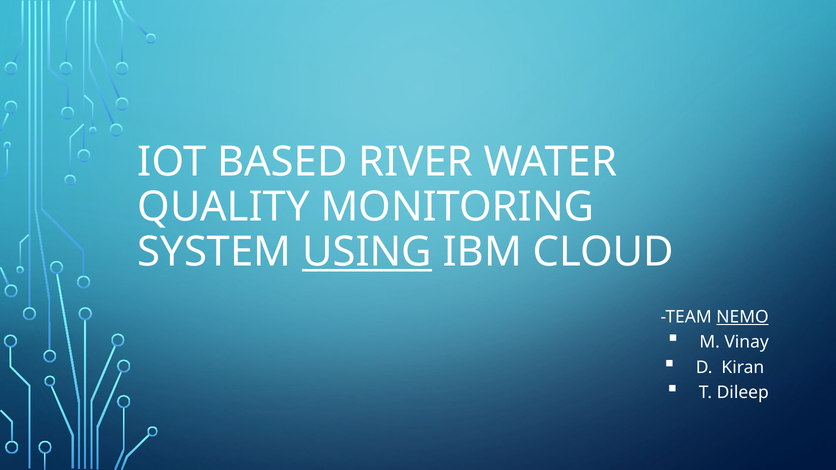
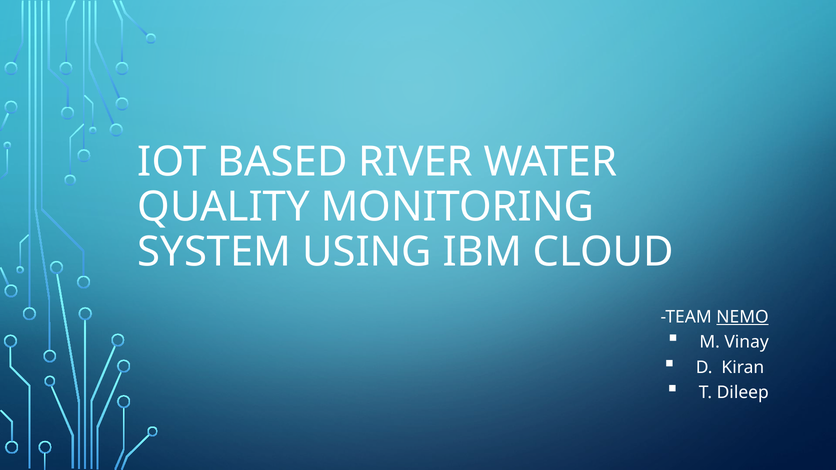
USING underline: present -> none (367, 252)
